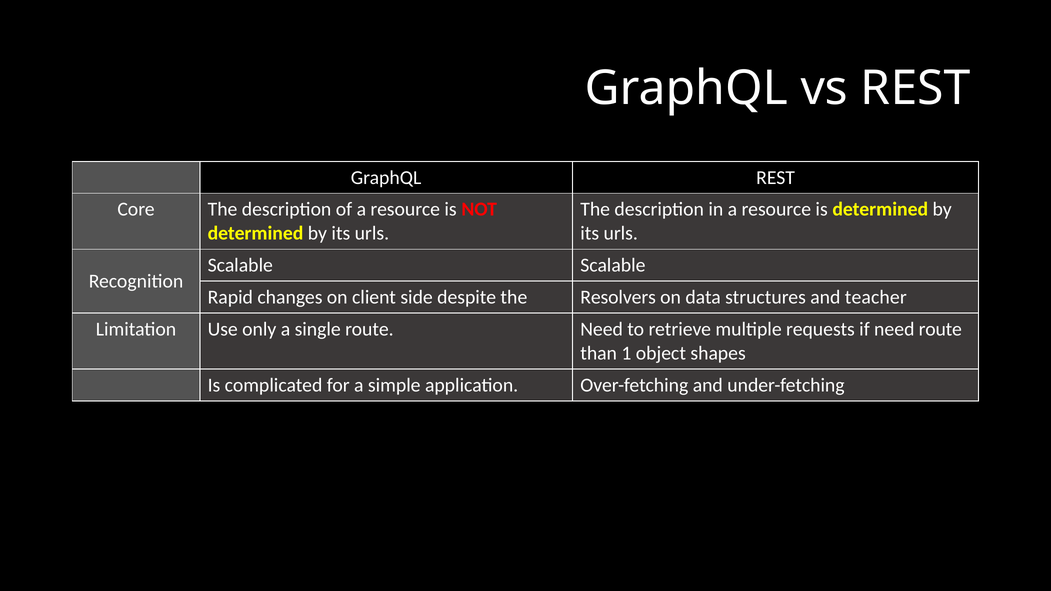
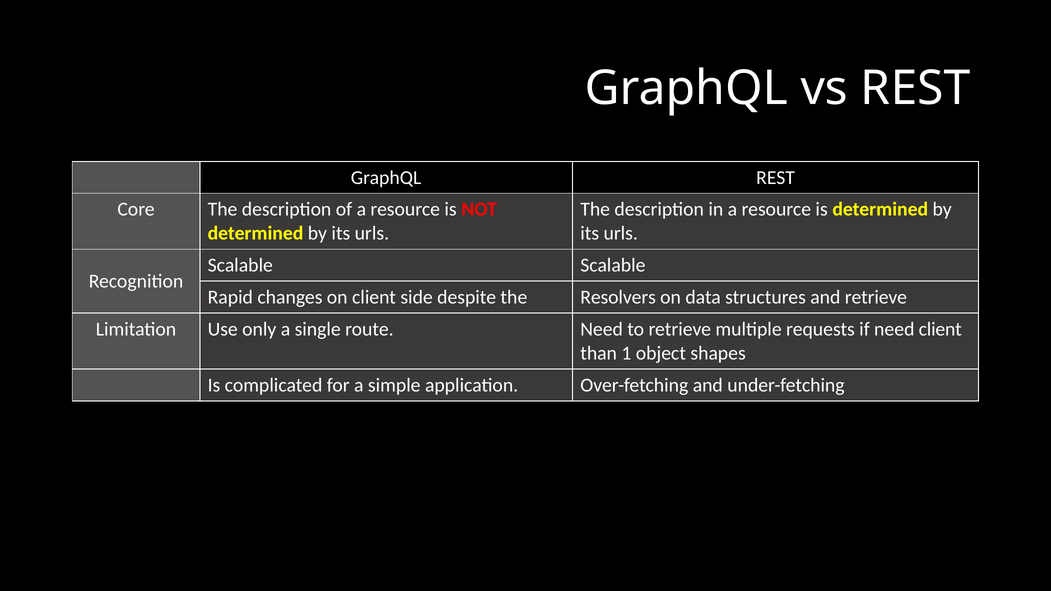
and teacher: teacher -> retrieve (876, 297)
need route: route -> client (940, 329)
